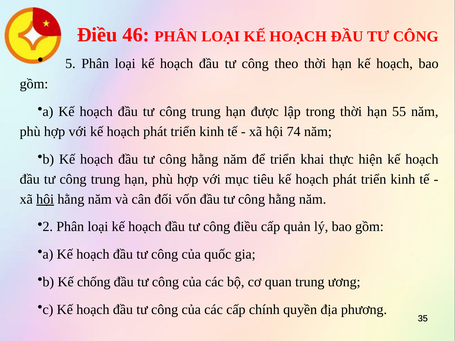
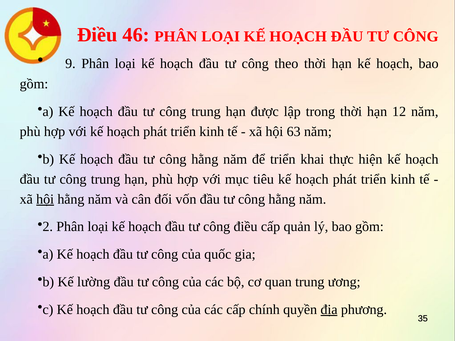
5: 5 -> 9 (70, 64)
55: 55 -> 12 (399, 112)
74: 74 -> 63 (294, 132)
chống: chống -> lường (94, 282)
địa underline: none -> present (329, 310)
